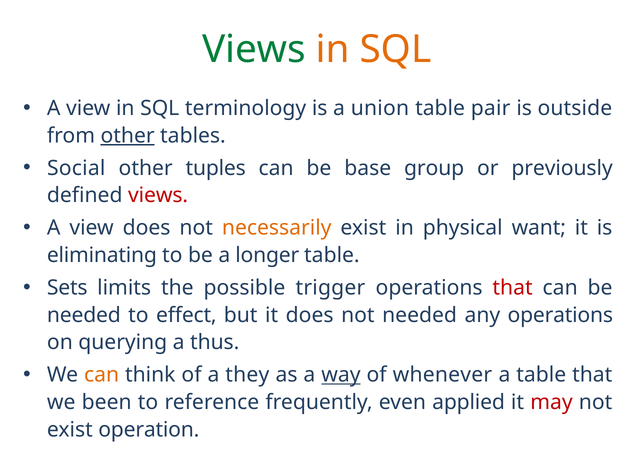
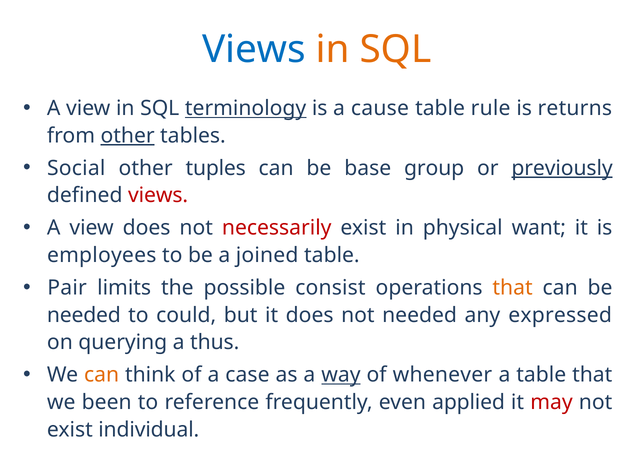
Views colour: green -> blue (254, 49)
terminology underline: none -> present (246, 109)
union: union -> cause (380, 109)
pair: pair -> rule (491, 109)
outside: outside -> returns (575, 109)
previously underline: none -> present (562, 168)
necessarily colour: orange -> red (277, 228)
eliminating: eliminating -> employees (102, 256)
longer: longer -> joined (267, 256)
Sets: Sets -> Pair (67, 288)
trigger: trigger -> consist (330, 288)
that colour: red -> orange (513, 288)
effect: effect -> could (186, 315)
any operations: operations -> expressed (560, 315)
they: they -> case (247, 375)
operation: operation -> individual (149, 430)
